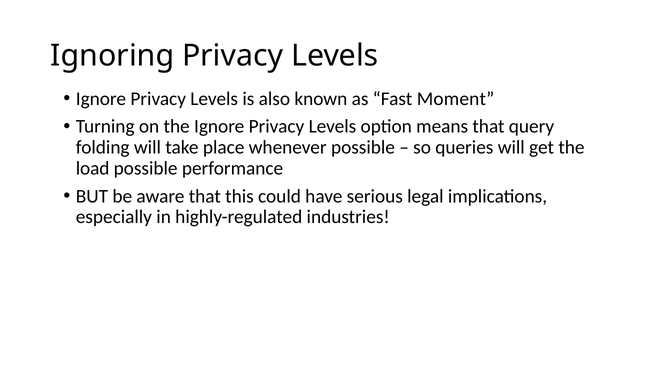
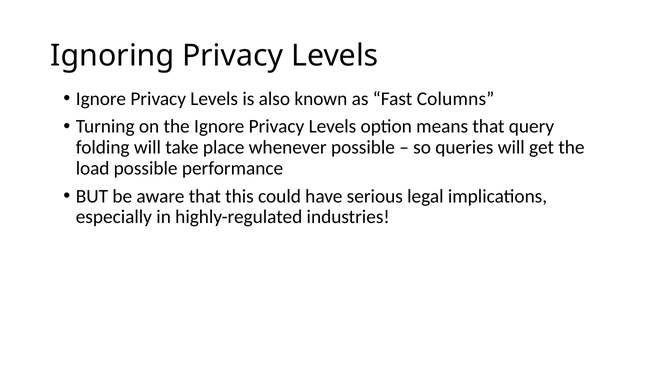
Moment: Moment -> Columns (456, 99)
